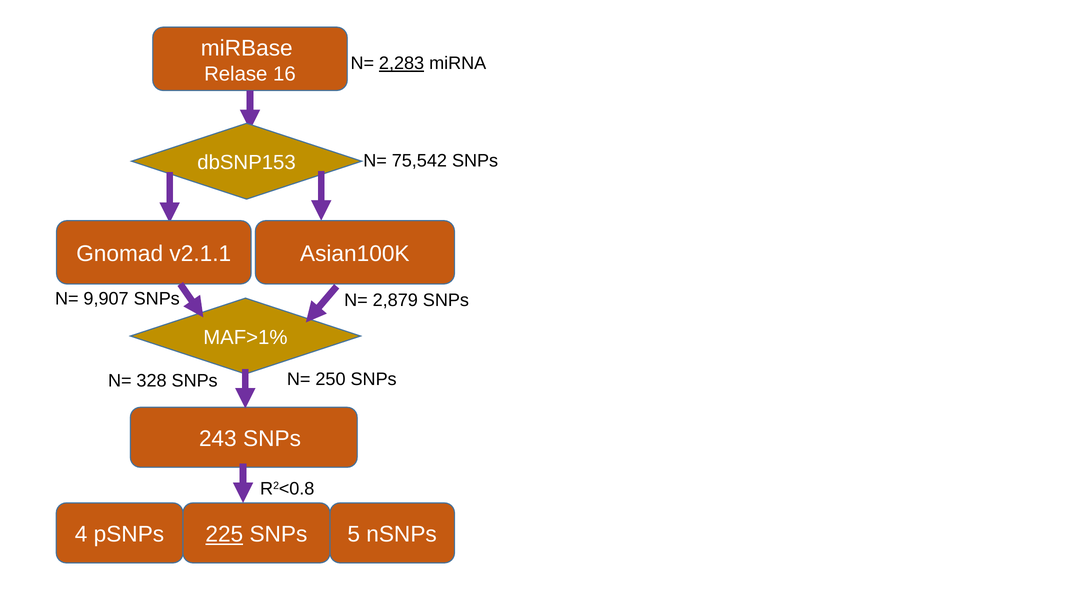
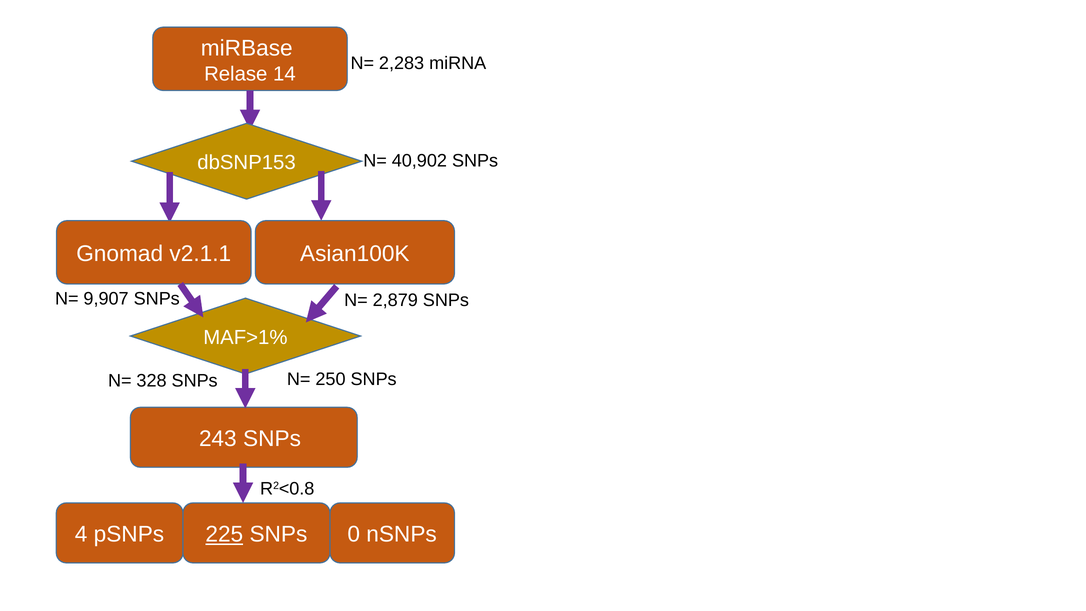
2,283 underline: present -> none (402, 63)
16: 16 -> 14 (284, 74)
75,542: 75,542 -> 40,902 (419, 161)
5: 5 -> 0 (354, 534)
